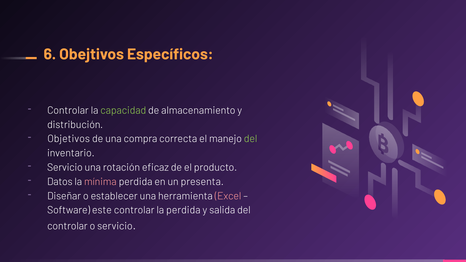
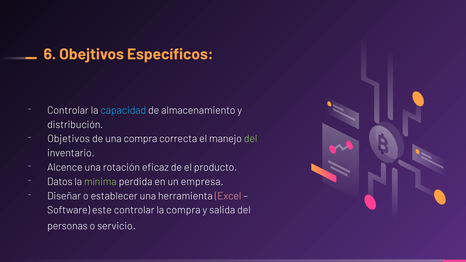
capacidad colour: light green -> light blue (123, 110)
Servicio: Servicio -> Alcence (65, 168)
mínima colour: pink -> light green (100, 182)
presenta: presenta -> empresa (202, 182)
la perdida: perdida -> compra (183, 210)
controlar: controlar -> personas (67, 226)
